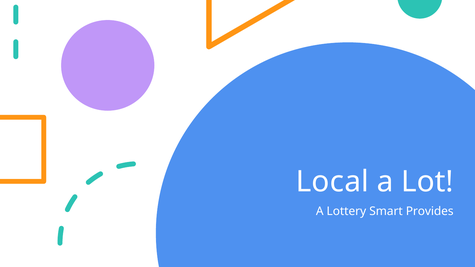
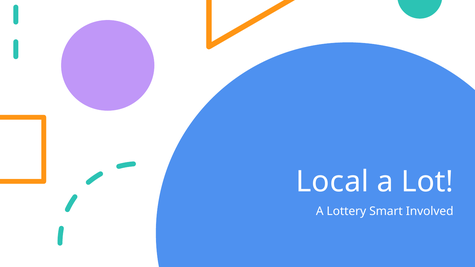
Provides: Provides -> Involved (430, 212)
